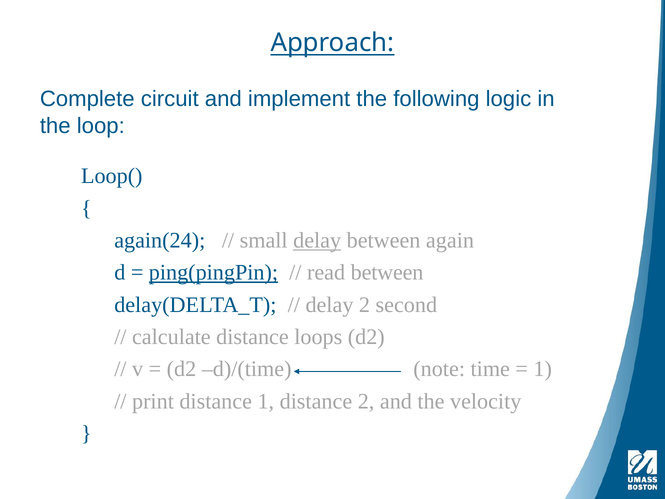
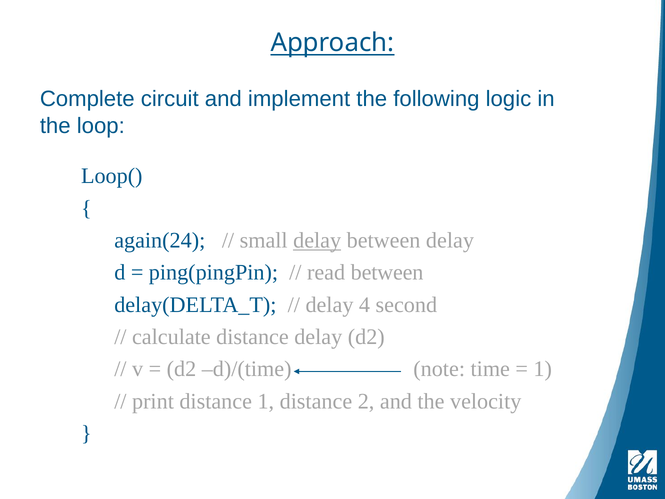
between again: again -> delay (450, 240)
ping(pingPin underline: present -> none (213, 273)
delay 2: 2 -> 4 (365, 305)
distance loops: loops -> delay (318, 337)
